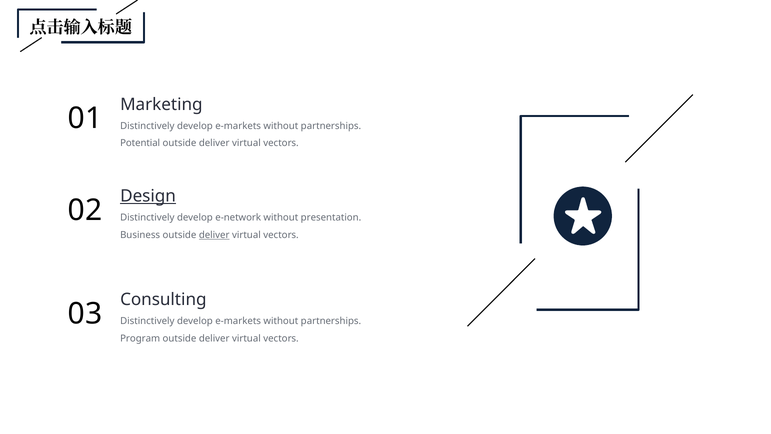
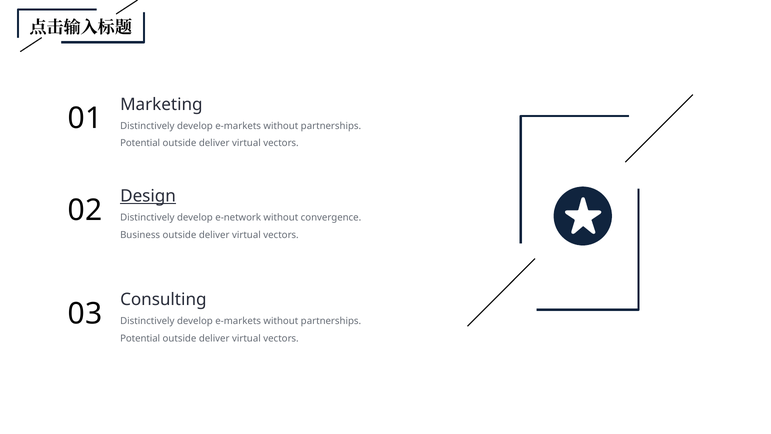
presentation: presentation -> convergence (331, 217)
deliver underline: present -> none (214, 235)
Program: Program -> Potential (140, 338)
